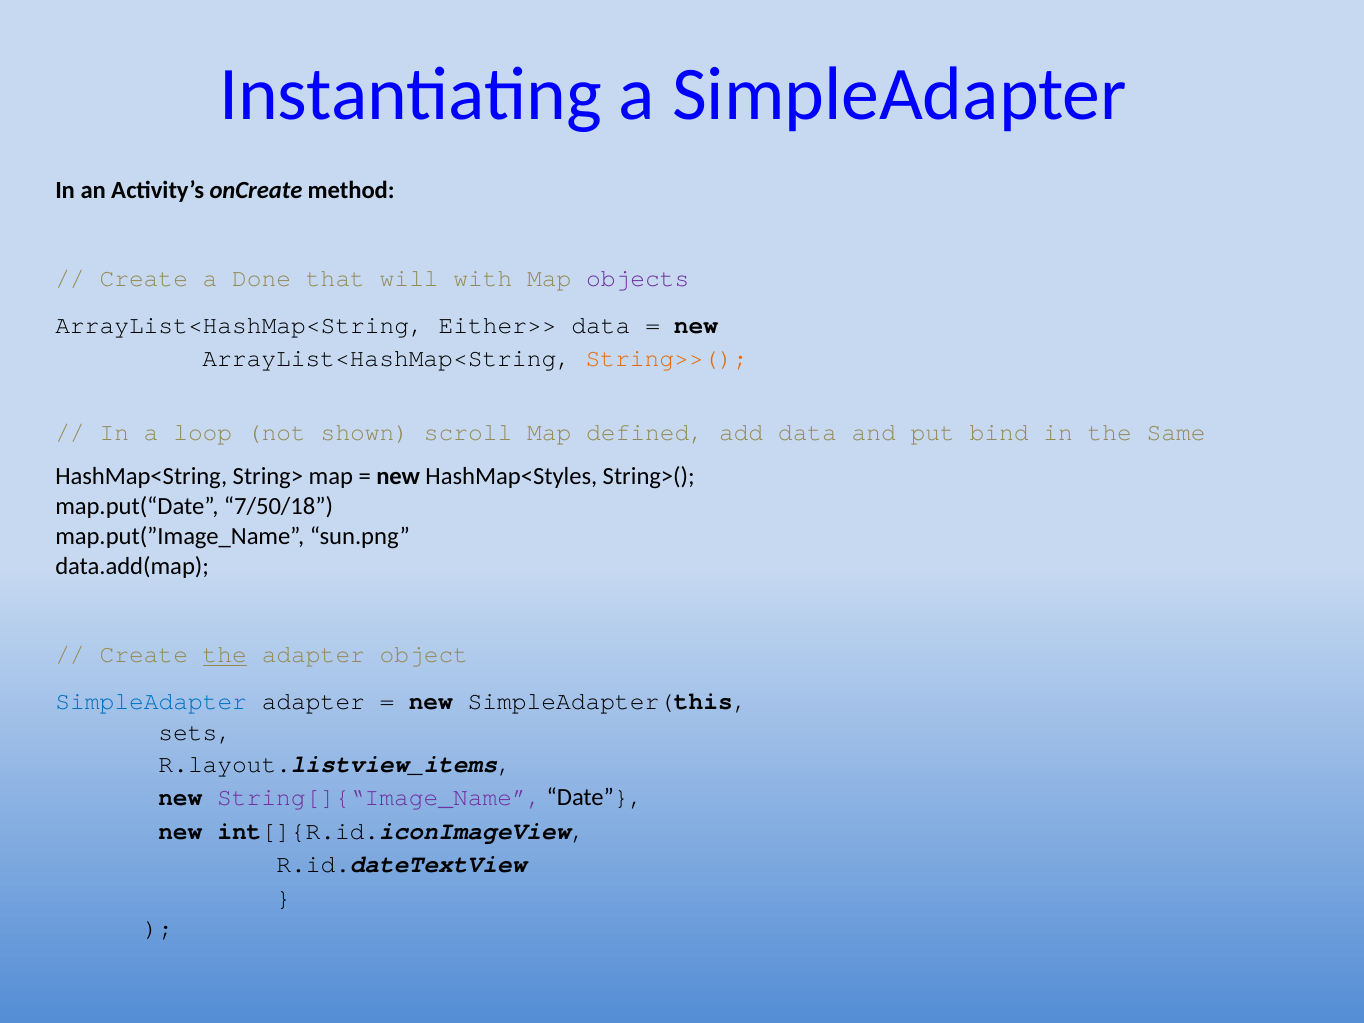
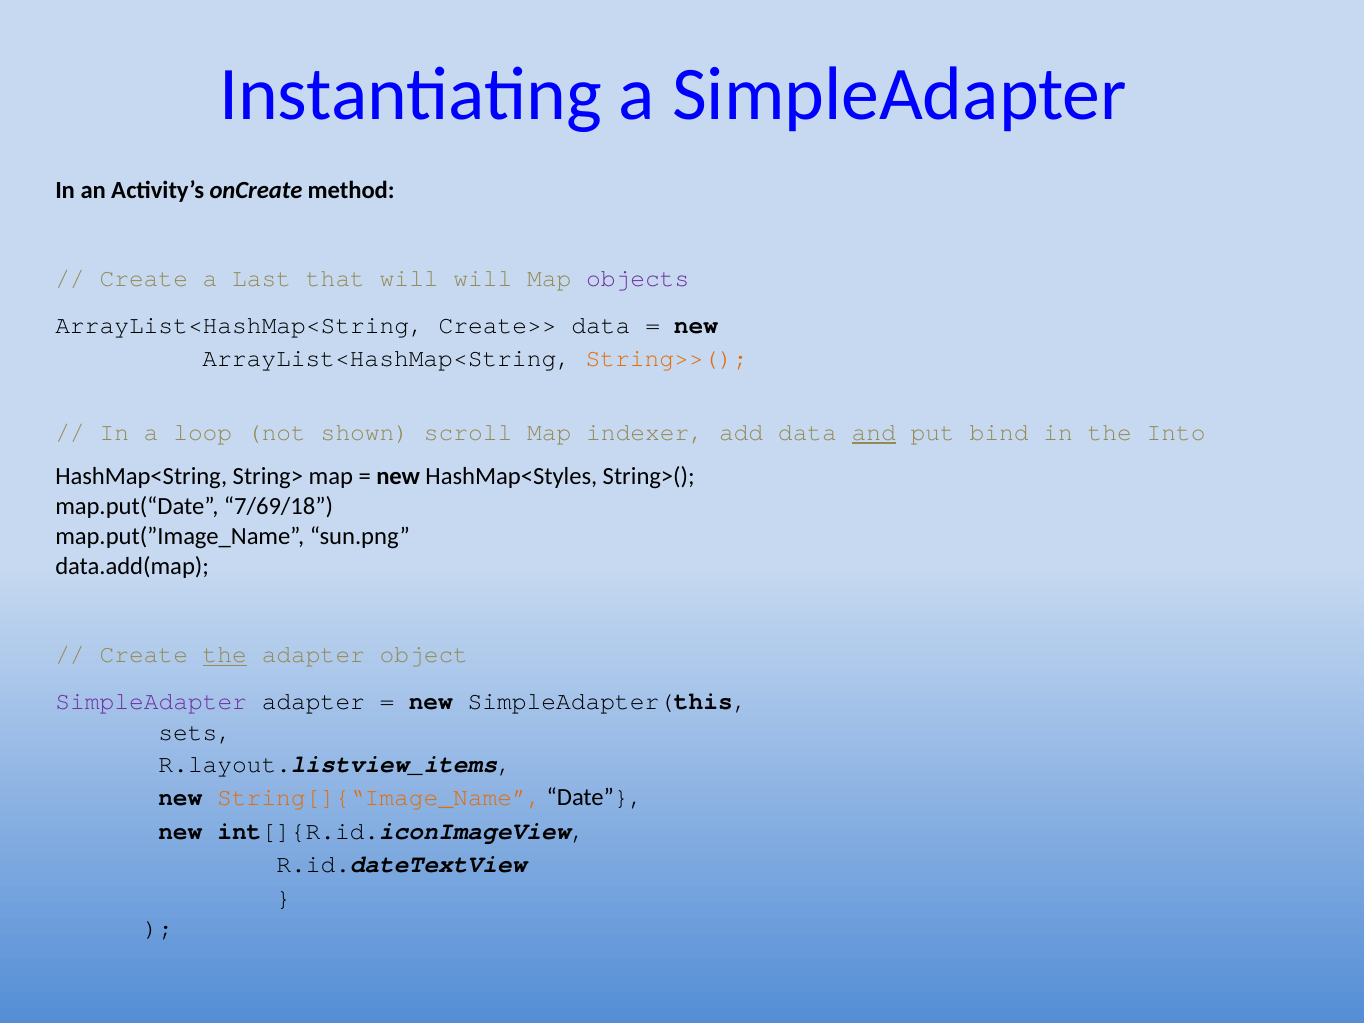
Done: Done -> Last (262, 278)
will with: with -> will (483, 278)
Either>>: Either>> -> Create>> (498, 325)
defined: defined -> indexer (645, 432)
and underline: none -> present (874, 432)
Same: Same -> Into (1176, 432)
7/50/18: 7/50/18 -> 7/69/18 (278, 506)
SimpleAdapter colour: blue -> purple (151, 702)
String[]{“Image_Name colour: purple -> orange (379, 798)
